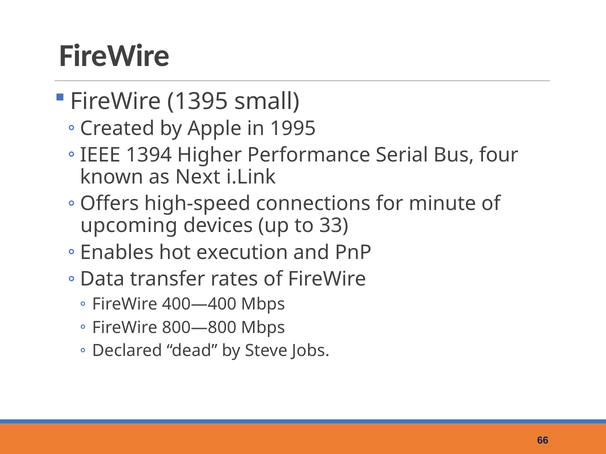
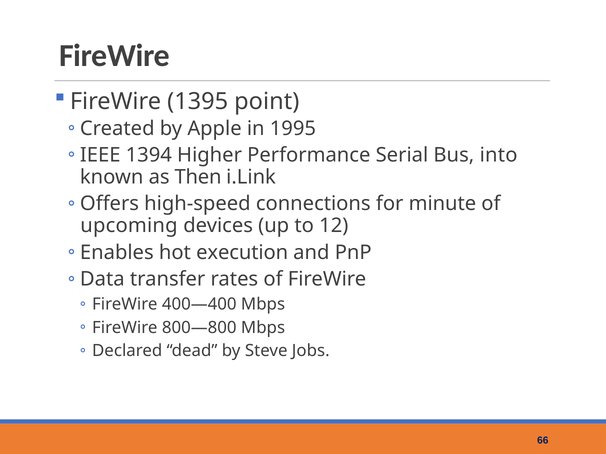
small: small -> point (267, 101)
four: four -> into (499, 155)
Next: Next -> Then (198, 177)
33: 33 -> 12 (334, 226)
